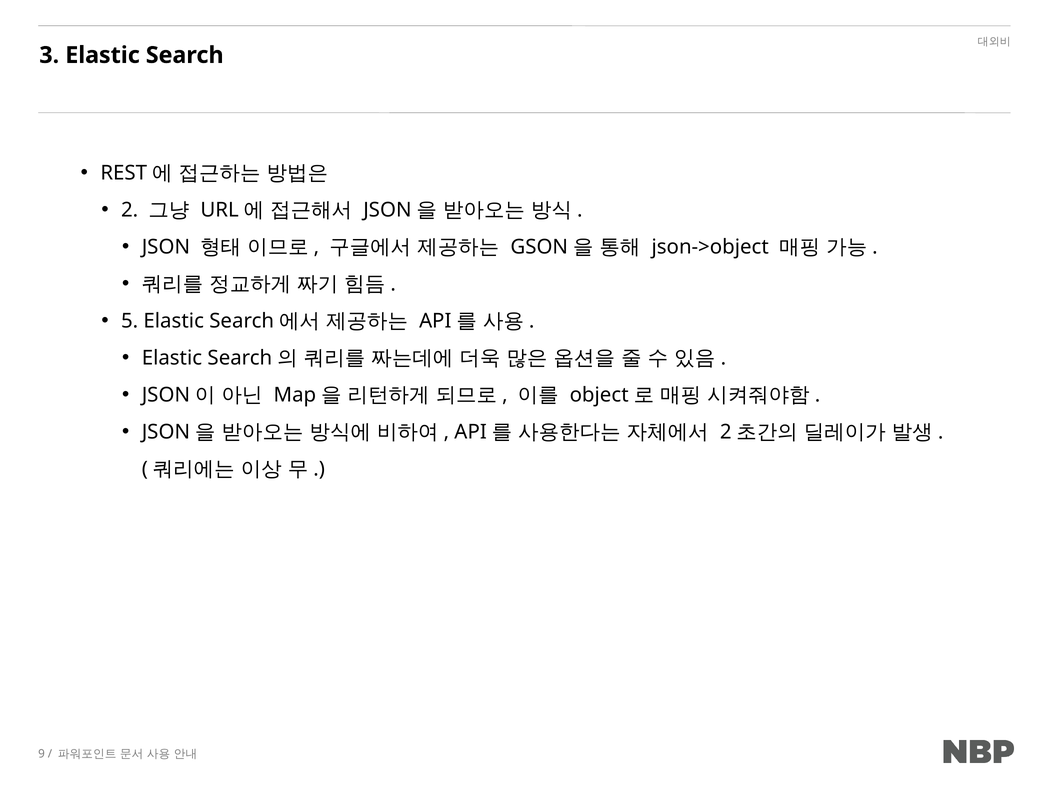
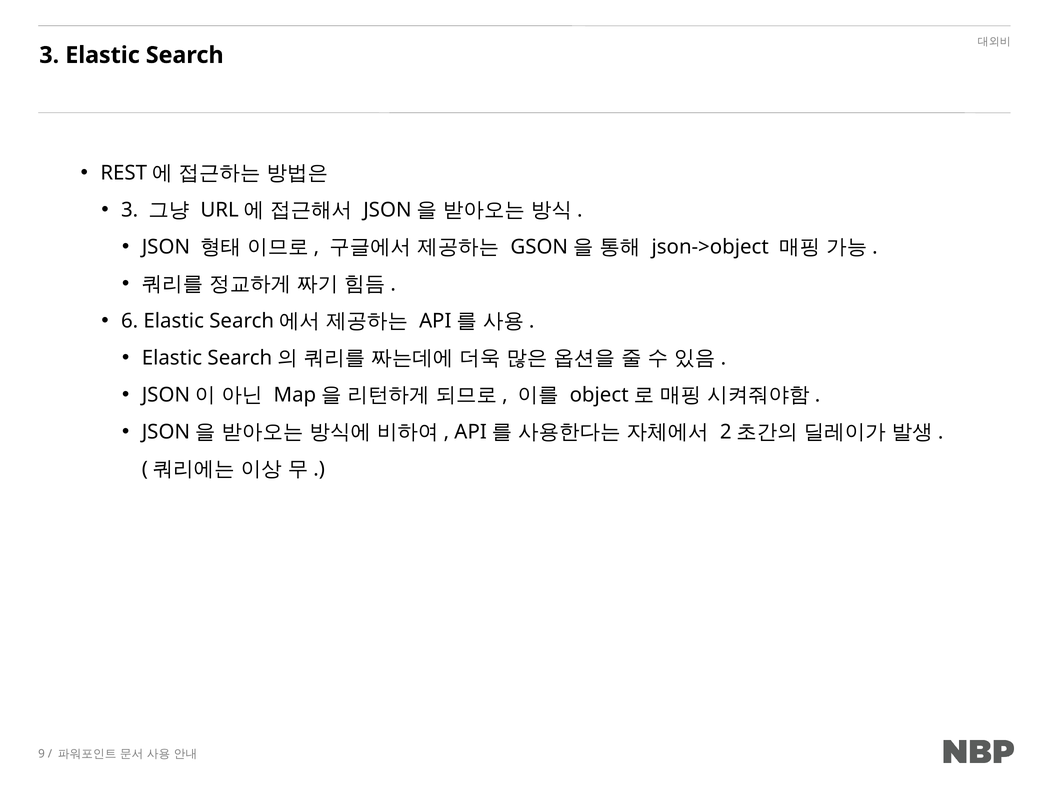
2: 2 -> 3 (130, 210)
5: 5 -> 6 (130, 321)
